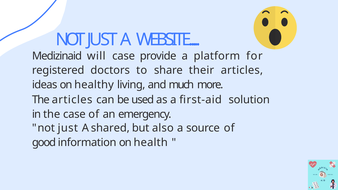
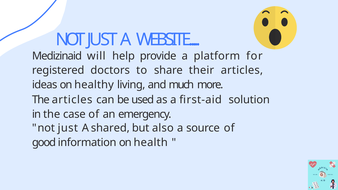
will case: case -> help (124, 56)
